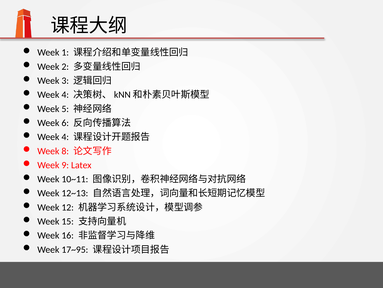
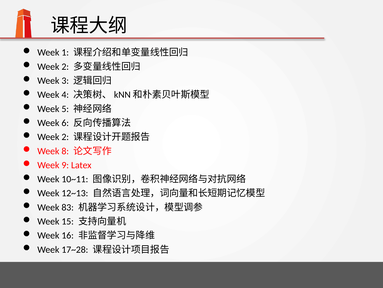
4: 4 -> 2 (65, 137)
12: 12 -> 83 (68, 207)
17~95: 17~95 -> 17~28 (75, 249)
